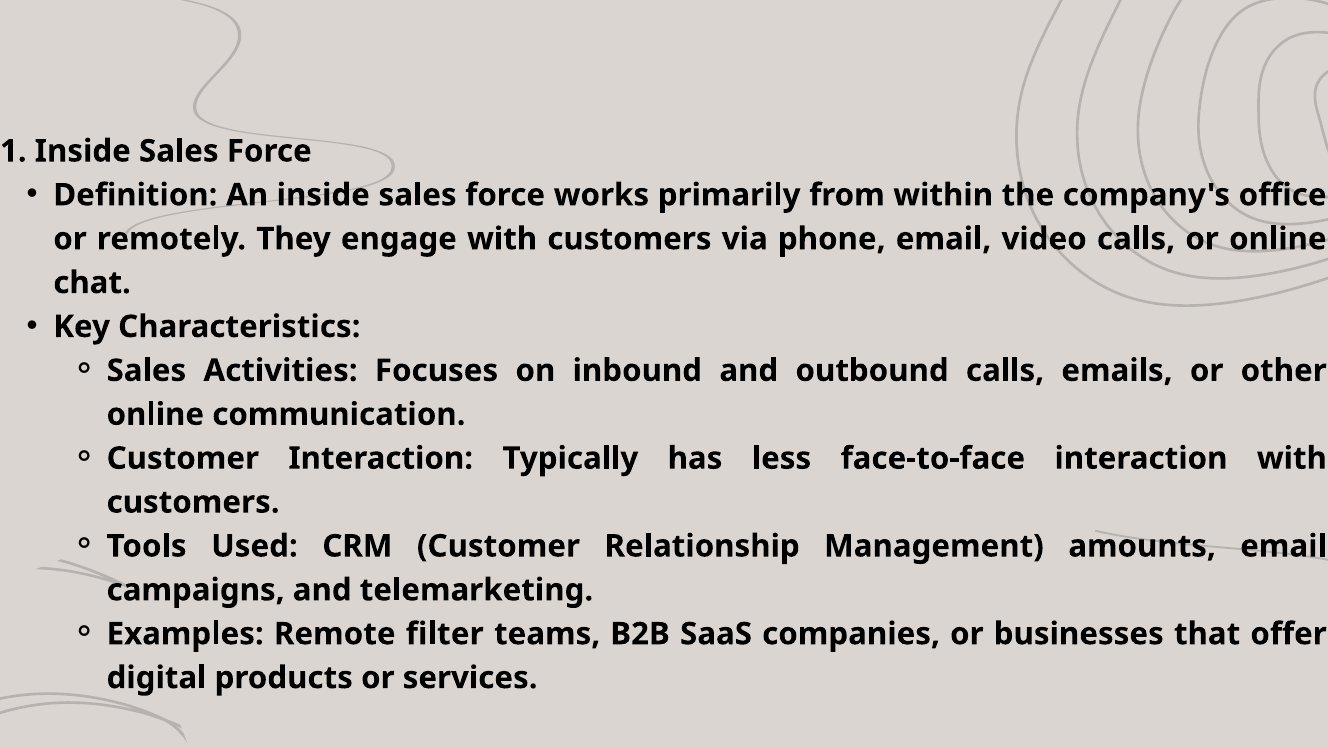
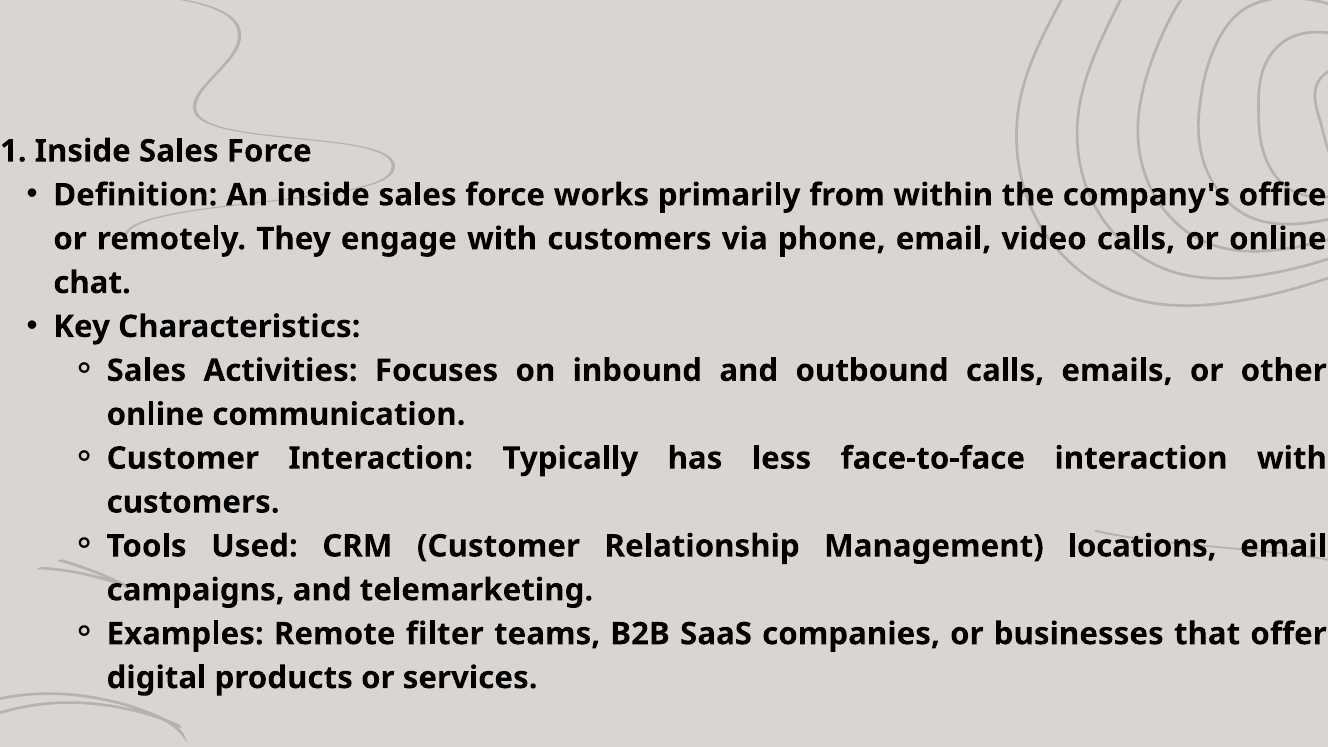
amounts: amounts -> locations (1142, 546)
